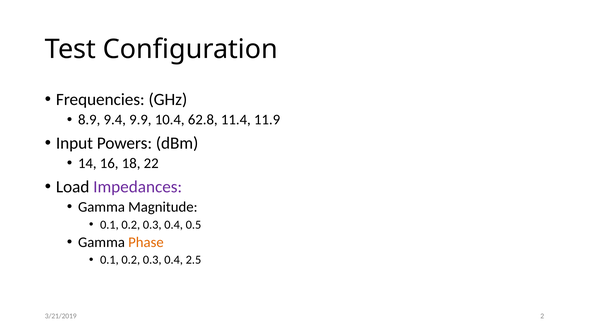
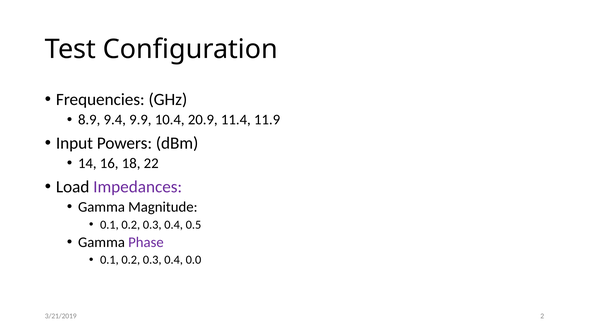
62.8: 62.8 -> 20.9 (203, 120)
Phase colour: orange -> purple (146, 242)
2.5: 2.5 -> 0.0 (193, 260)
